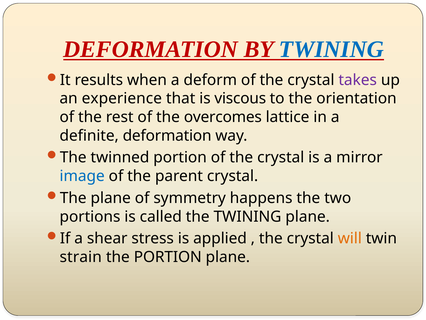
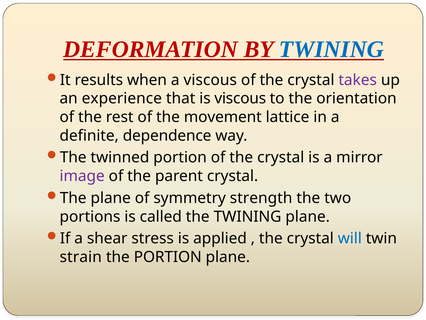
a deform: deform -> viscous (210, 80)
overcomes: overcomes -> movement (223, 117)
definite deformation: deformation -> dependence (167, 135)
image colour: blue -> purple (82, 176)
happens: happens -> strength (261, 198)
will colour: orange -> blue (350, 238)
